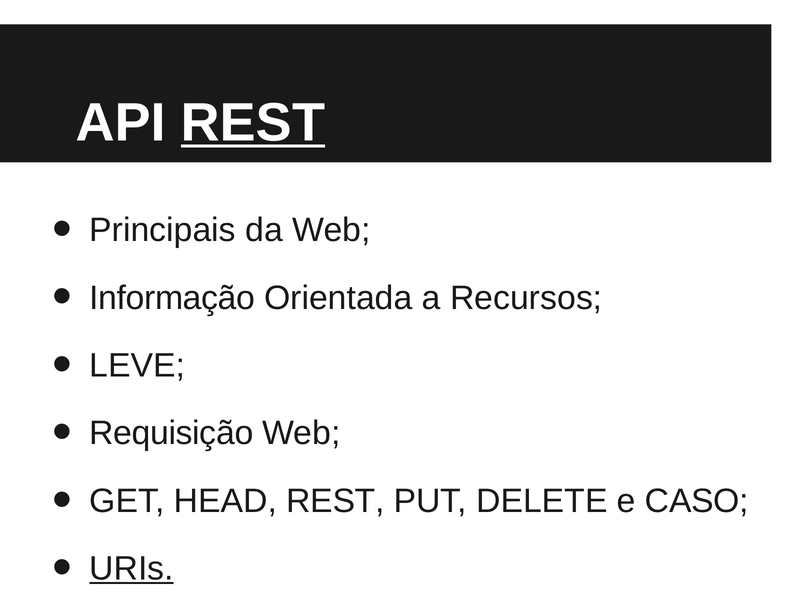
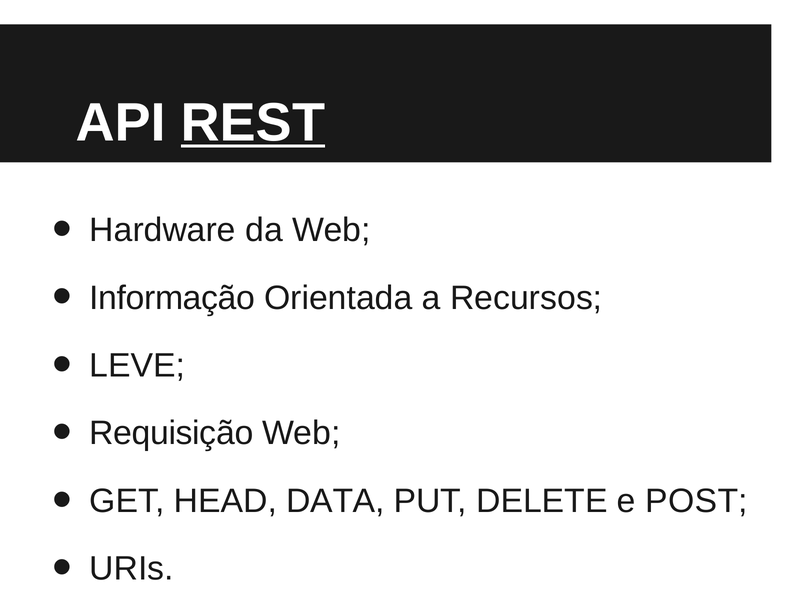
Principais: Principais -> Hardware (163, 230)
HEAD REST: REST -> DATA (335, 501)
CASO: CASO -> POST (697, 501)
URIs underline: present -> none (132, 569)
